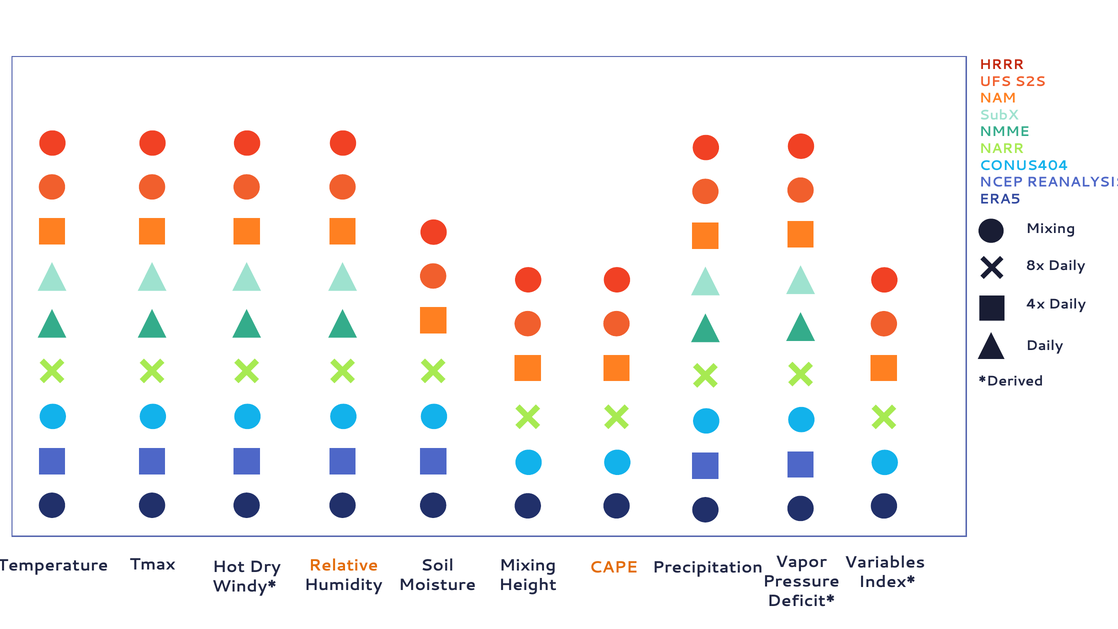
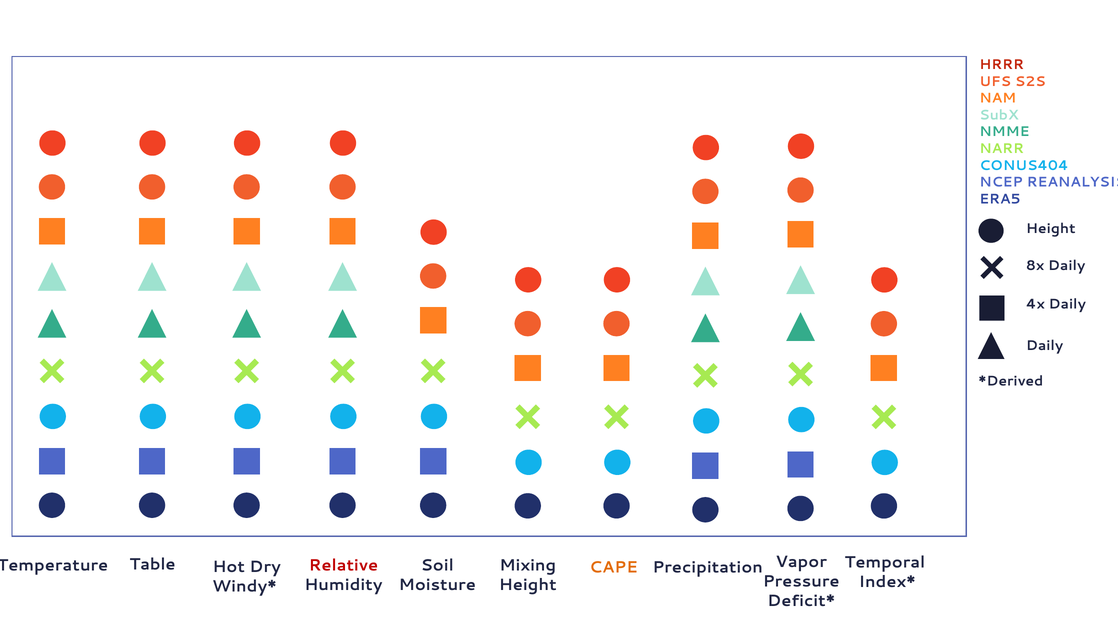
Mixing: Mixing -> Height (1051, 228)
Variables: Variables -> Temporal (885, 562)
Tmax: Tmax -> Table (152, 564)
Relative colour: orange -> red (343, 565)
